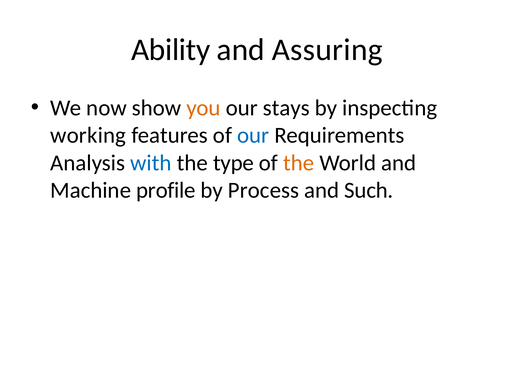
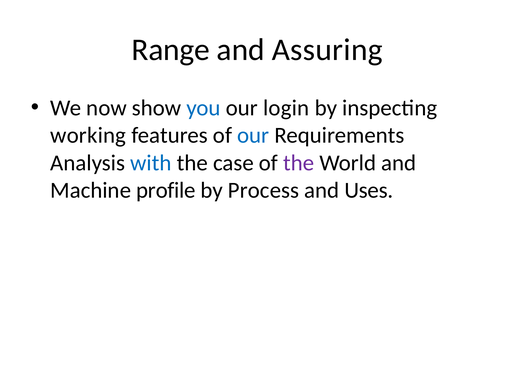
Ability: Ability -> Range (171, 50)
you colour: orange -> blue (204, 108)
stays: stays -> login (286, 108)
type: type -> case (233, 163)
the colour: orange -> purple (299, 163)
Such: Such -> Uses (369, 190)
